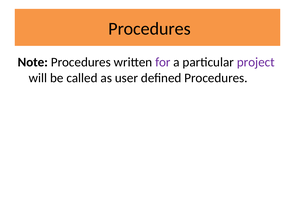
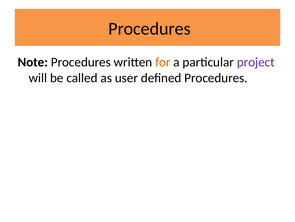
for colour: purple -> orange (163, 62)
